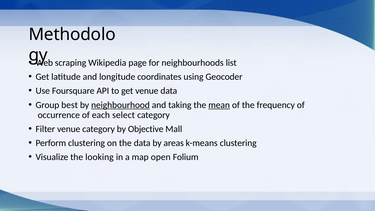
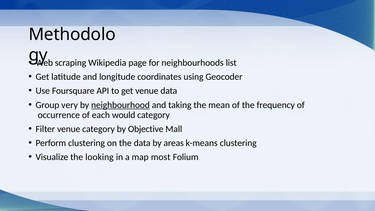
best: best -> very (70, 105)
mean underline: present -> none (219, 105)
select: select -> would (124, 115)
open: open -> most (161, 157)
